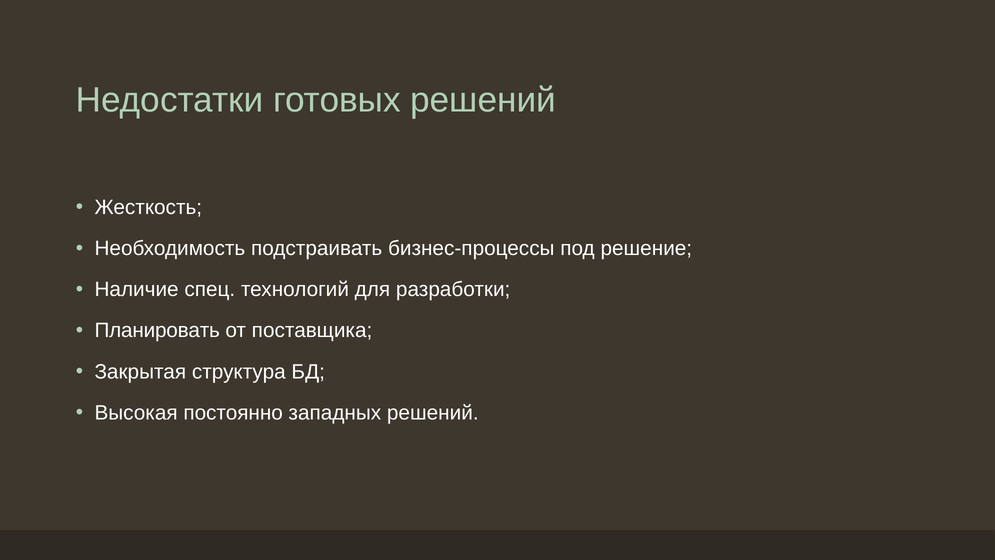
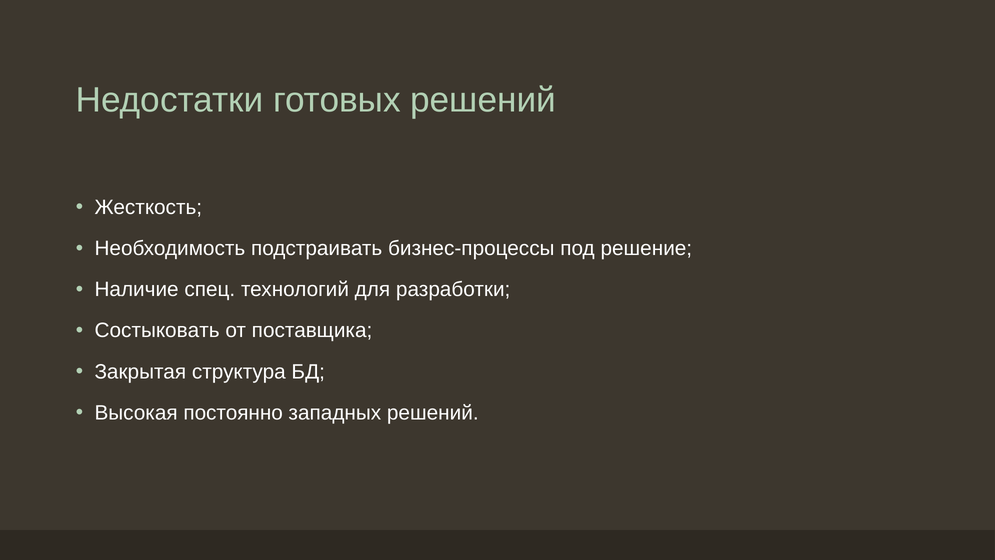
Планировать: Планировать -> Состыковать (157, 330)
